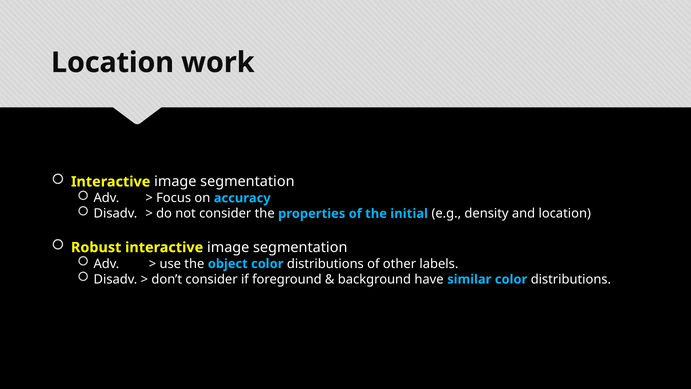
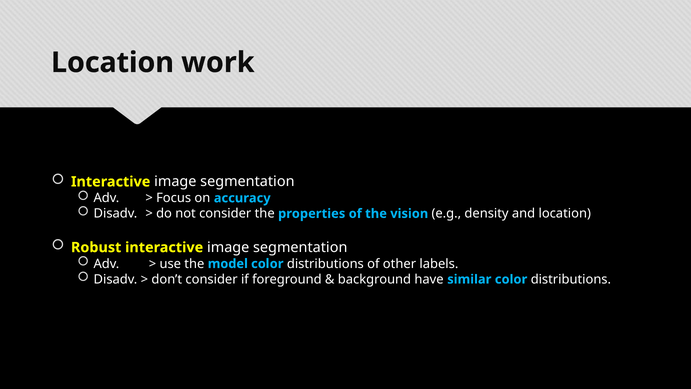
initial: initial -> vision (409, 213)
object: object -> model (228, 264)
